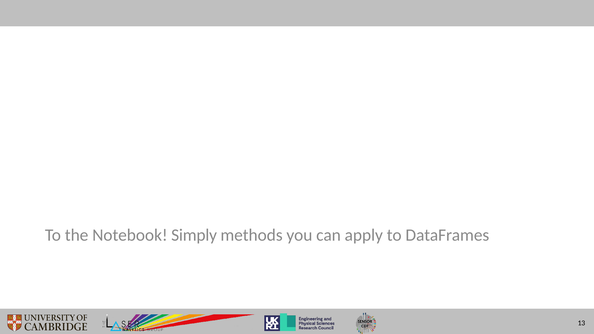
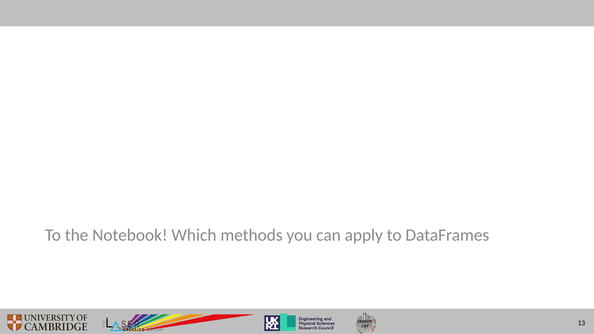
Simply: Simply -> Which (194, 235)
